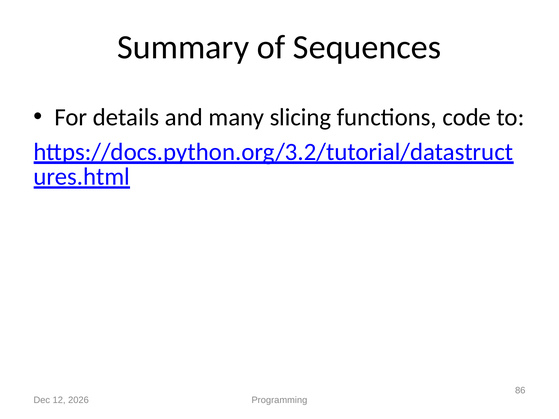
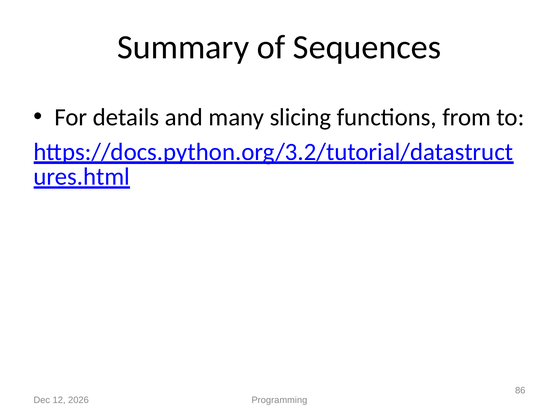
code: code -> from (467, 117)
